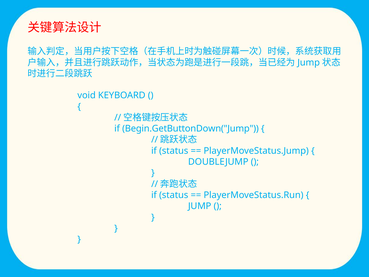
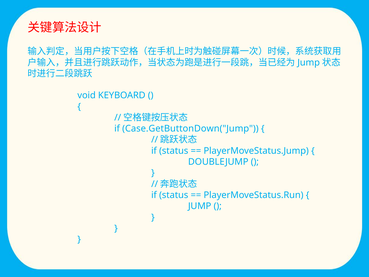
Begin.GetButtonDown("Jump: Begin.GetButtonDown("Jump -> Case.GetButtonDown("Jump (190, 129)
